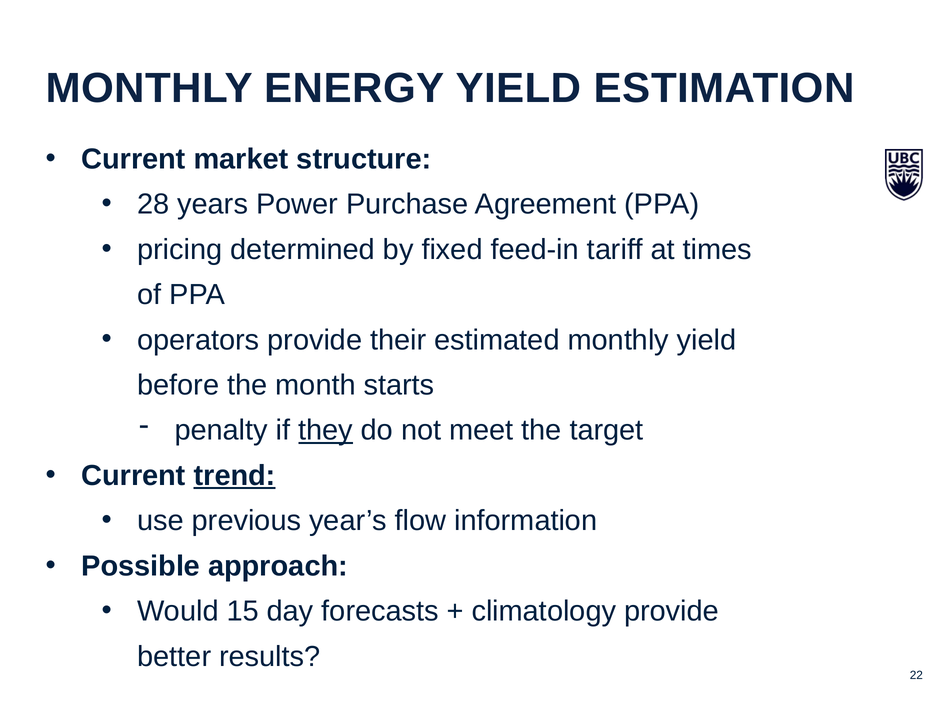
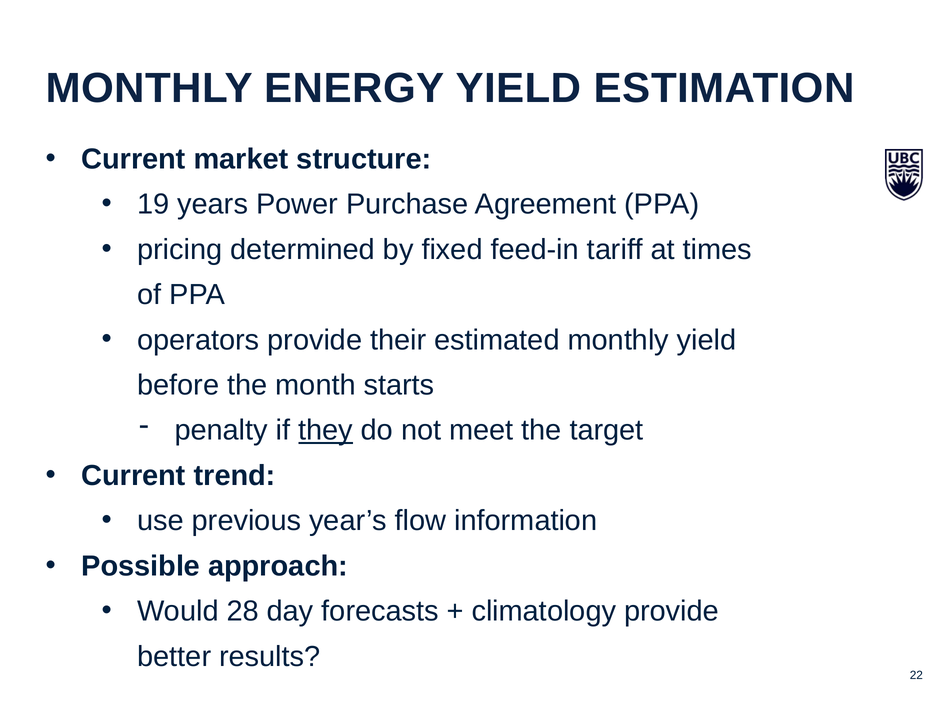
28: 28 -> 19 (153, 204)
trend underline: present -> none (235, 475)
15: 15 -> 28 (243, 611)
